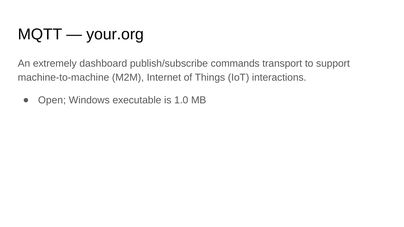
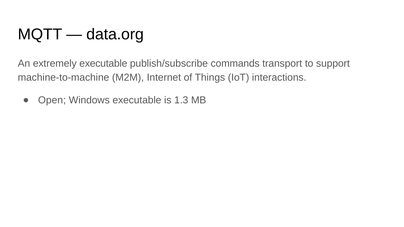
your.org: your.org -> data.org (115, 34)
extremely dashboard: dashboard -> executable (103, 64)
1.0: 1.0 -> 1.3 (181, 100)
